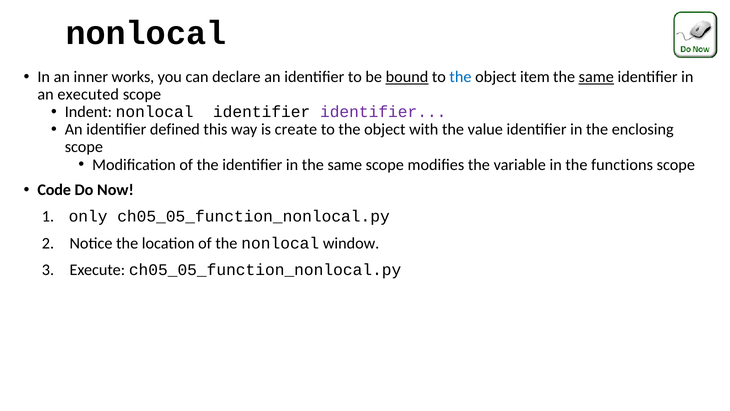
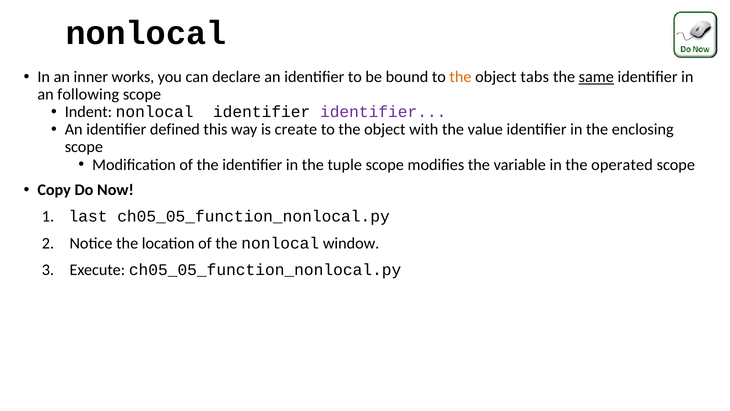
bound underline: present -> none (407, 77)
the colour: blue -> orange (460, 77)
item: item -> tabs (535, 77)
executed: executed -> following (88, 94)
in the same: same -> tuple (345, 165)
functions: functions -> operated (622, 165)
Code: Code -> Copy (54, 190)
only: only -> last (88, 216)
